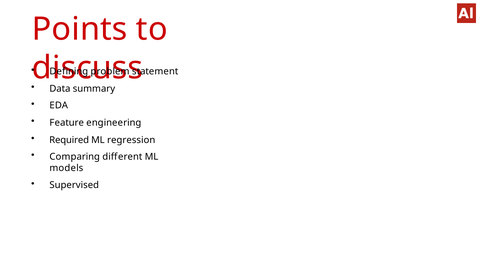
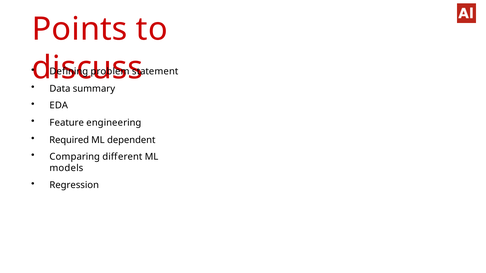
regression: regression -> dependent (131, 140)
Supervised: Supervised -> Regression (74, 185)
